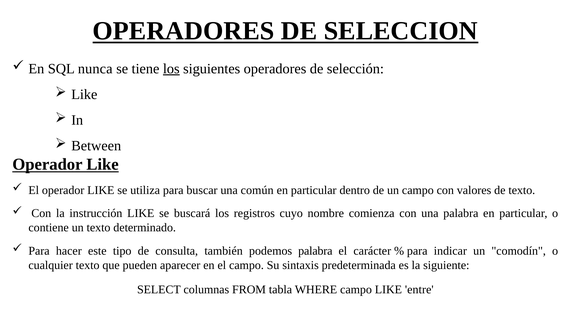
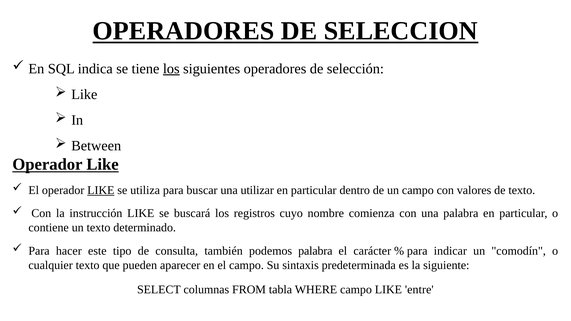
nunca: nunca -> indica (95, 69)
LIKE underline: none -> present (101, 190)
común: común -> utilizar (257, 190)
